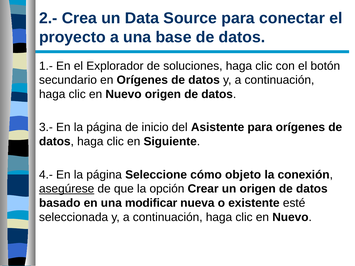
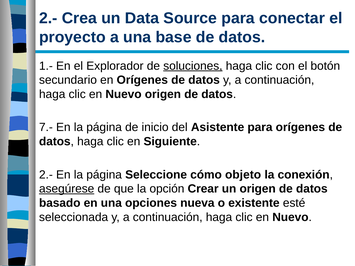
soluciones underline: none -> present (193, 66)
3.-: 3.- -> 7.- (46, 127)
4.-: 4.- -> 2.- (46, 175)
modificar: modificar -> opciones (151, 203)
